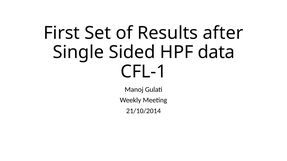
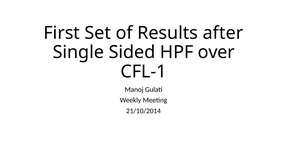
data: data -> over (216, 52)
